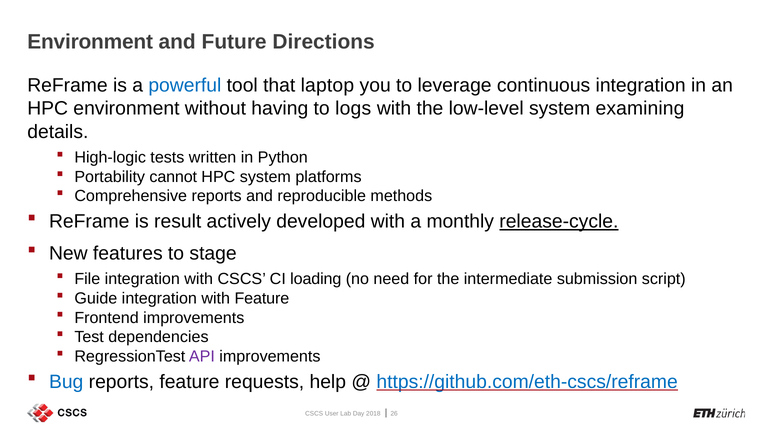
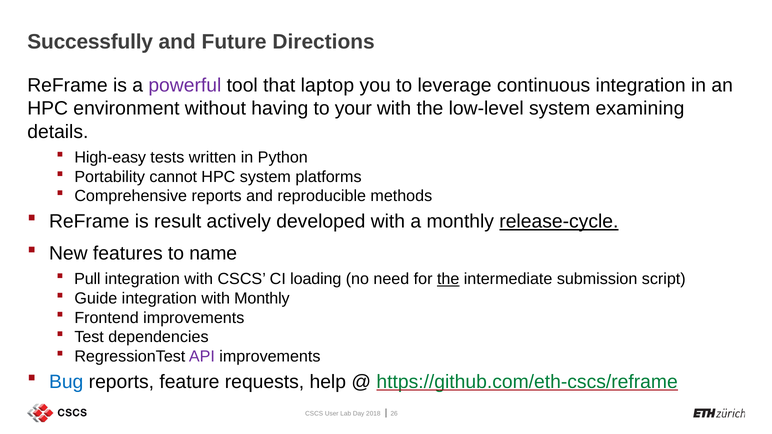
Environment: Environment -> Successfully (90, 42)
powerful colour: blue -> purple (185, 85)
logs: logs -> your (353, 109)
High-logic: High-logic -> High-easy (110, 158)
stage: stage -> name (213, 253)
File: File -> Pull (87, 279)
the underline: none -> present (448, 279)
with Feature: Feature -> Monthly (262, 299)
https://github.com/eth-cscs/reframe colour: blue -> green (527, 382)
